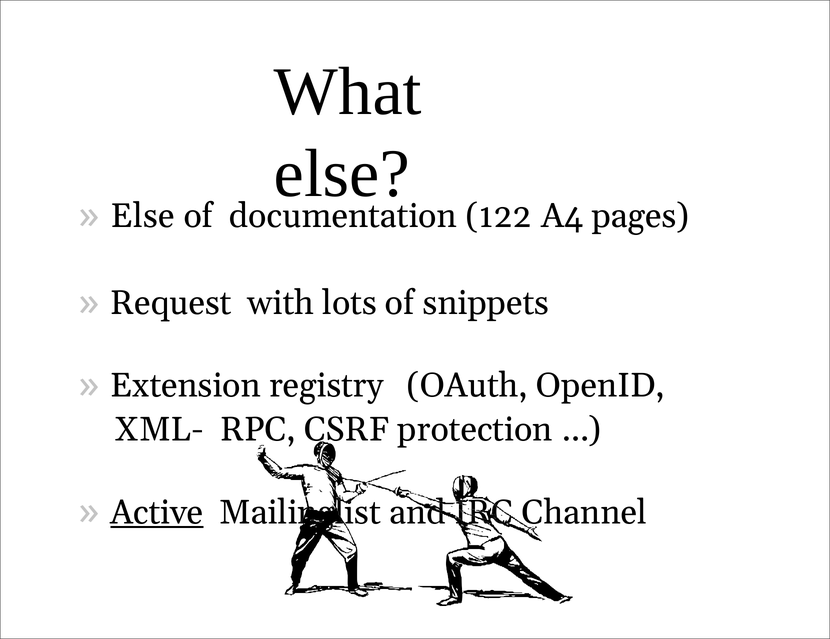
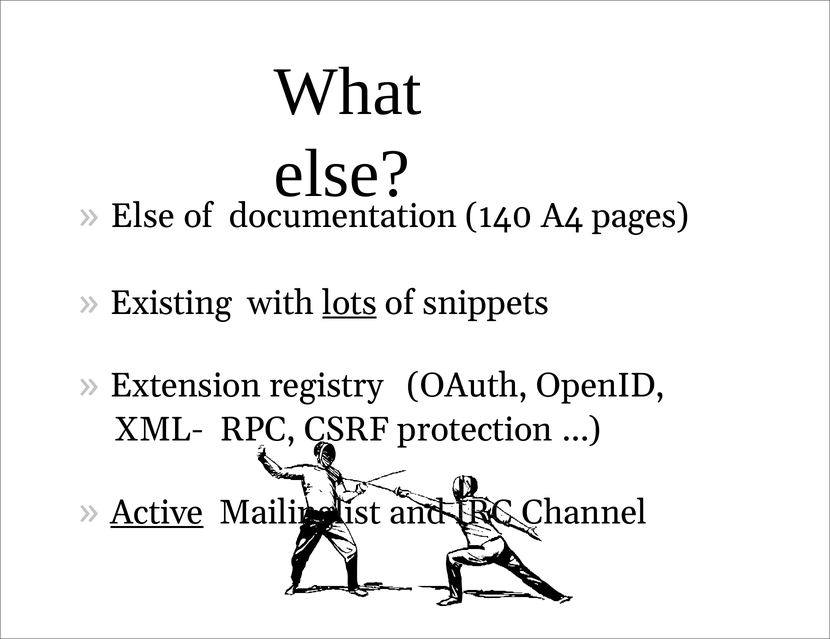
122: 122 -> 140 (499, 216)
Request: Request -> Existing (171, 303)
lots underline: none -> present (350, 303)
